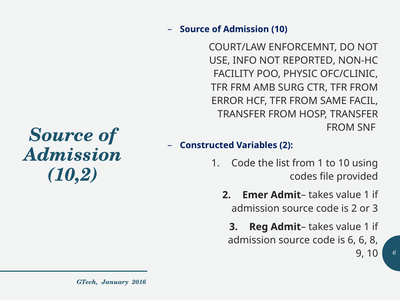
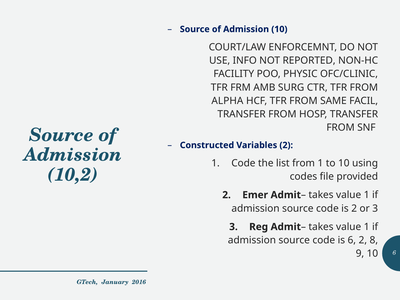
ERROR: ERROR -> ALPHA (227, 101)
6 6: 6 -> 2 (363, 240)
